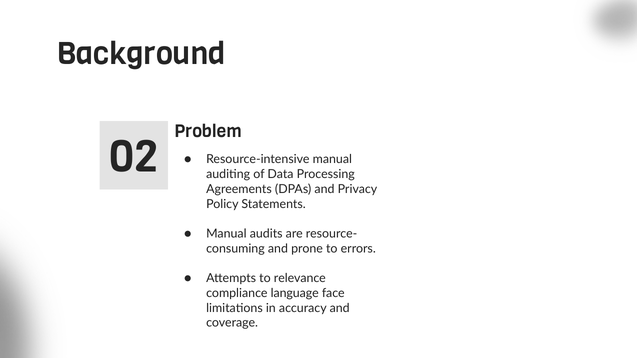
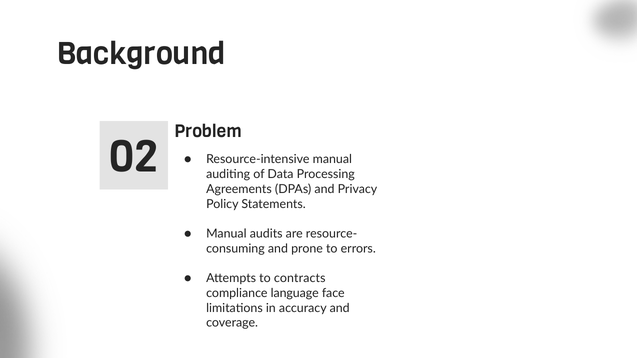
relevance: relevance -> contracts (300, 278)
